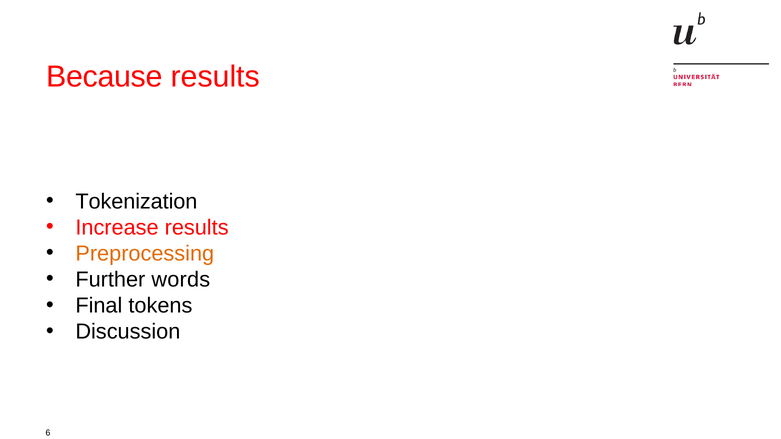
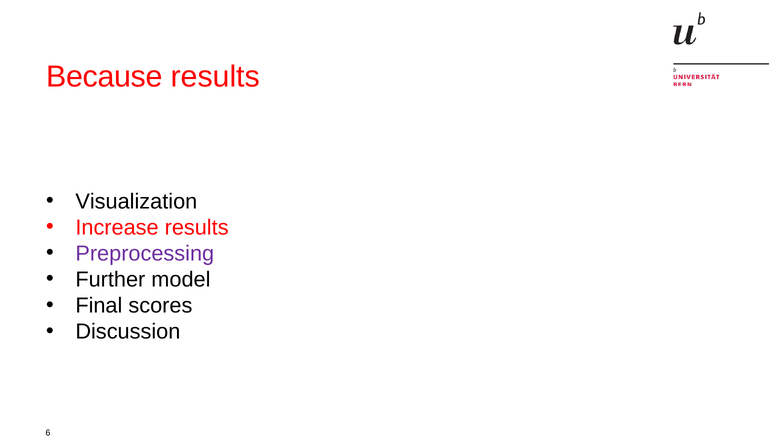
Tokenization: Tokenization -> Visualization (136, 202)
Preprocessing colour: orange -> purple (145, 254)
words: words -> model (181, 280)
tokens: tokens -> scores (160, 306)
